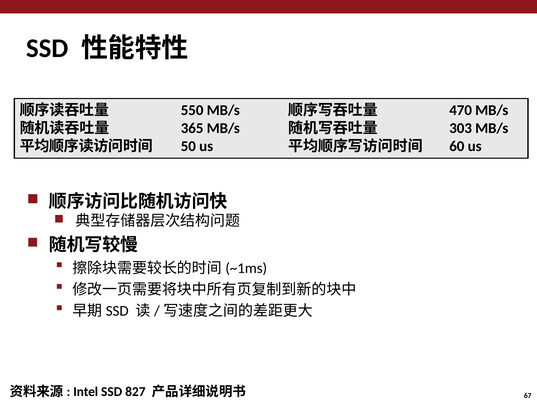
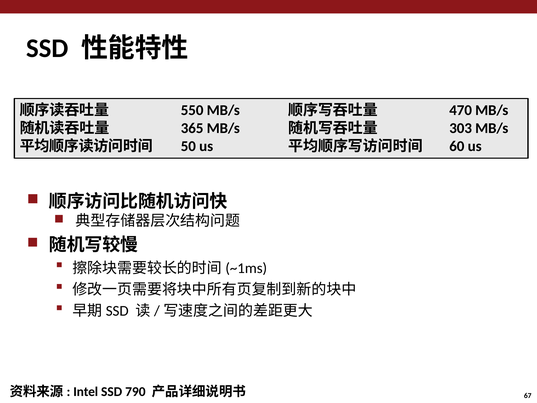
827: 827 -> 790 (135, 391)
